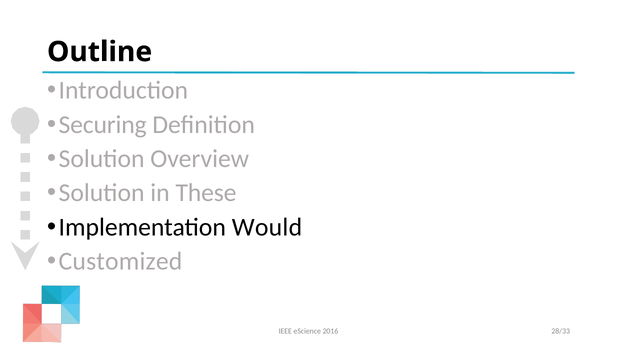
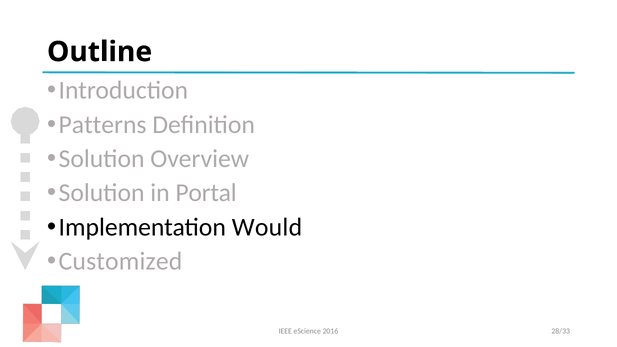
Securing: Securing -> Patterns (103, 125)
These: These -> Portal (206, 193)
